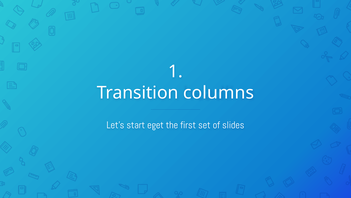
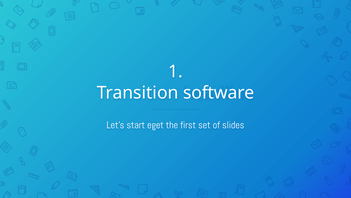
columns: columns -> software (219, 92)
